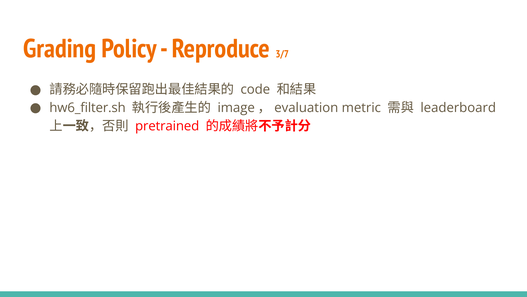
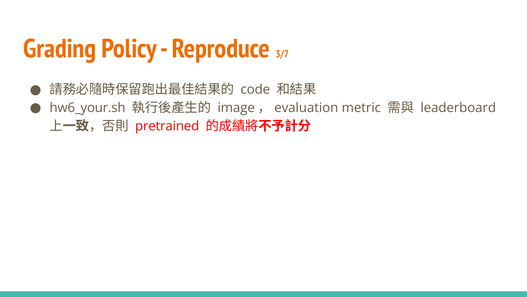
hw6_filter.sh: hw6_filter.sh -> hw6_your.sh (88, 108)
